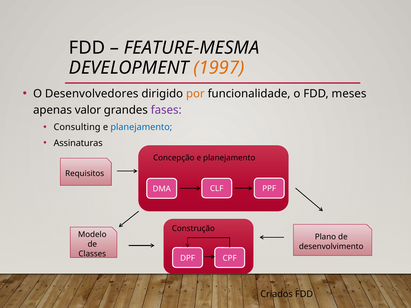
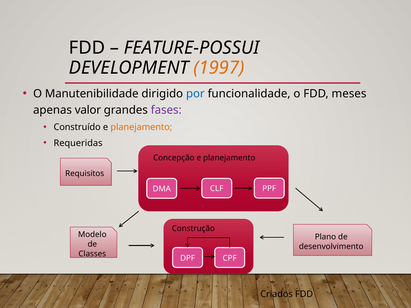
FEATURE-MESMA: FEATURE-MESMA -> FEATURE-POSSUI (192, 48)
Desenvolvedores: Desenvolvedores -> Manutenibilidade (92, 94)
por colour: orange -> blue (195, 94)
Consulting: Consulting -> Construído (77, 127)
planejamento colour: blue -> orange (141, 127)
Assinaturas: Assinaturas -> Requeridas (78, 143)
